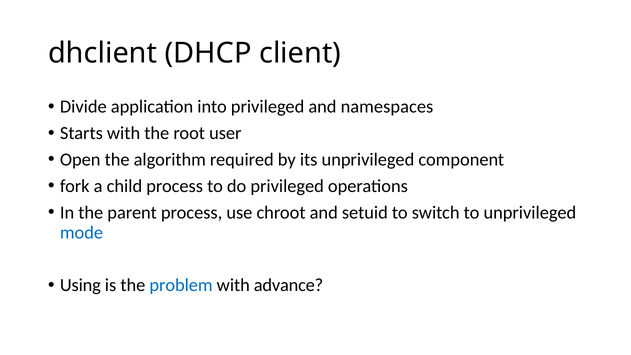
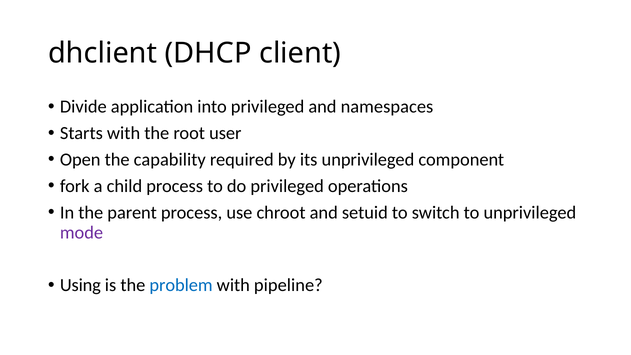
algorithm: algorithm -> capability (170, 160)
mode colour: blue -> purple (82, 232)
advance: advance -> pipeline (288, 285)
